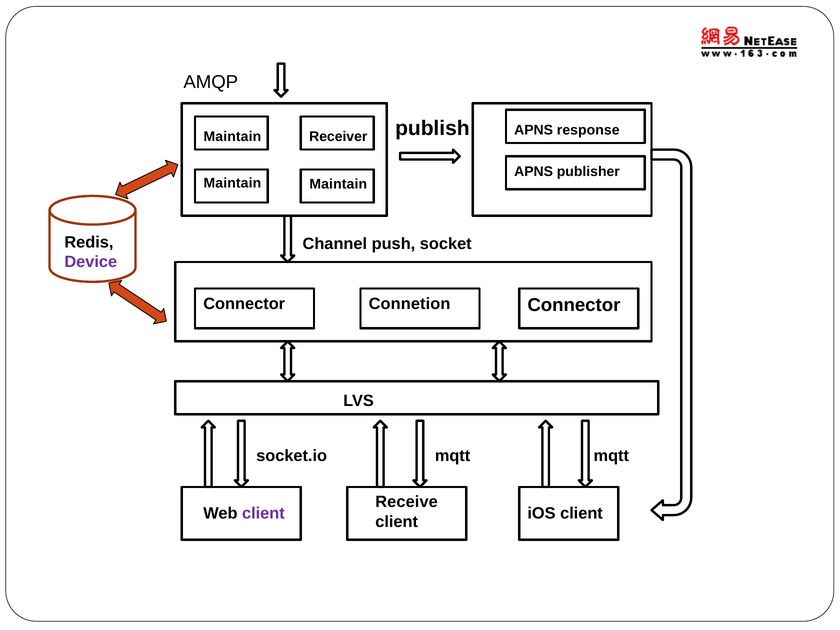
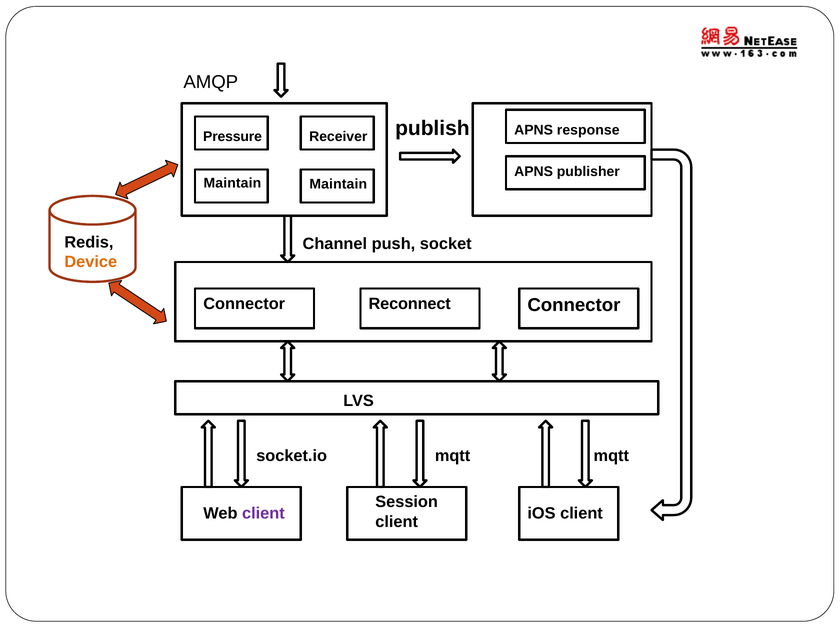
Maintain: Maintain -> Pressure (233, 137)
Device colour: purple -> orange (91, 262)
Connetion: Connetion -> Reconnect (410, 304)
Receive: Receive -> Session (407, 502)
